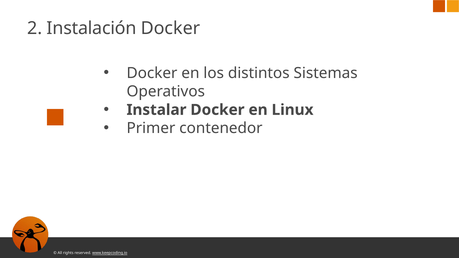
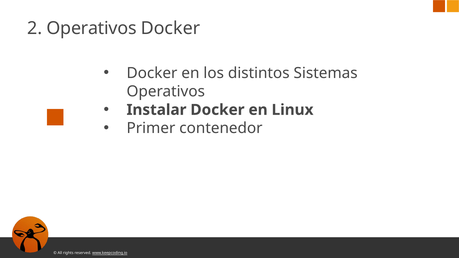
2 Instalación: Instalación -> Operativos (92, 28)
